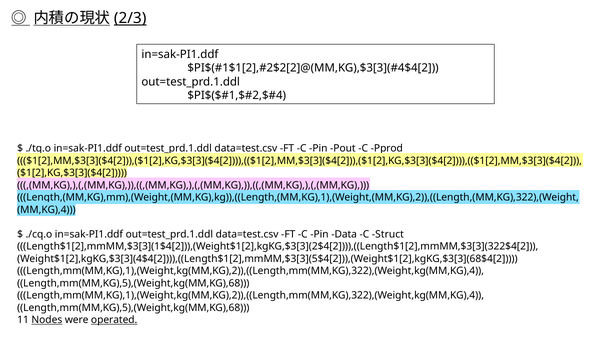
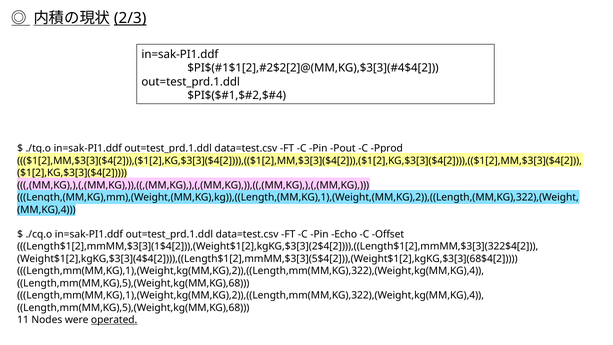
Data: Data -> Echo (344, 234)
Struct: Struct -> Offset (388, 234)
Nodes underline: present -> none (47, 320)
